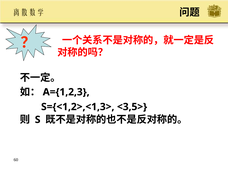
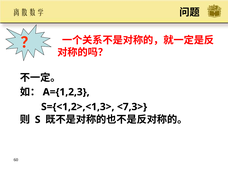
<3,5>: <3,5> -> <7,3> (132, 107)
